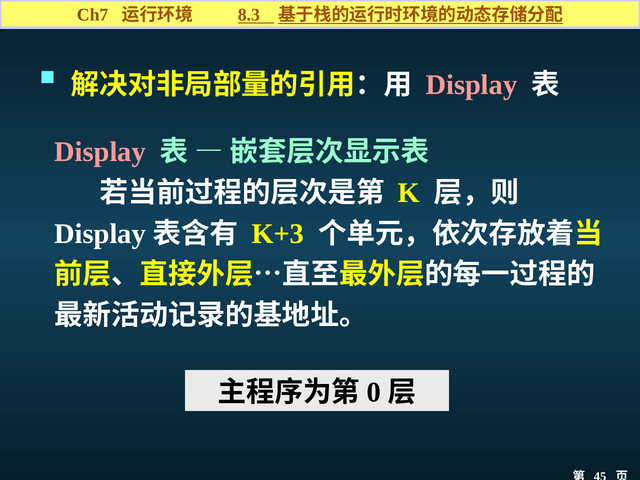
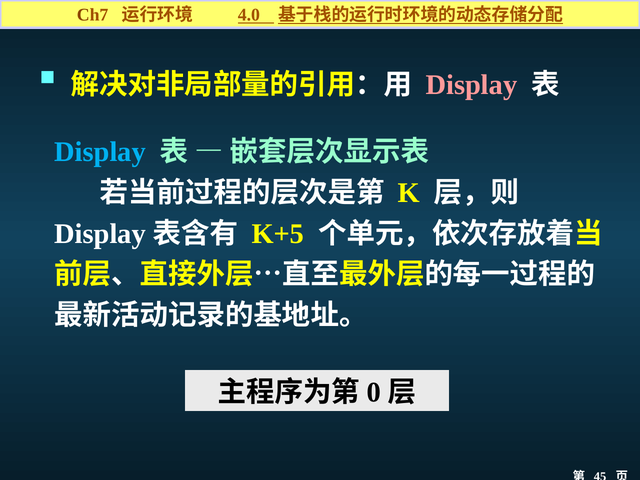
8.3: 8.3 -> 4.0 (249, 15)
Display colour: pink -> light blue (100, 152)
K+3: K+3 -> K+5 (278, 234)
